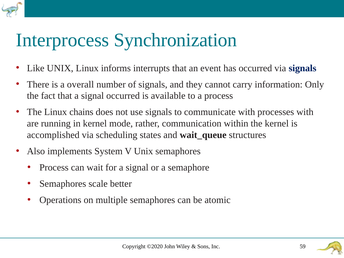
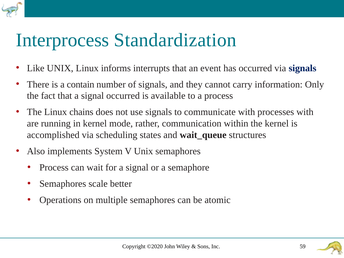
Synchronization: Synchronization -> Standardization (175, 40)
overall: overall -> contain (81, 84)
